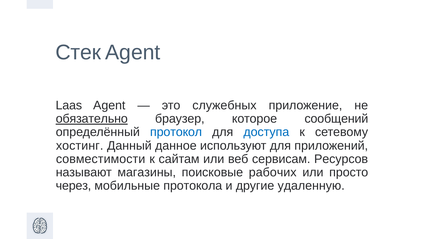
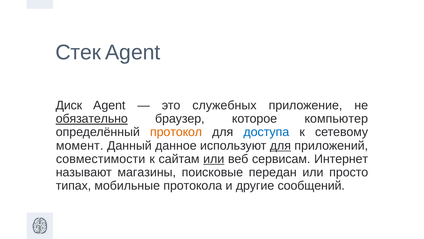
Laas: Laas -> Диск (69, 105)
сообщений: сообщений -> компьютер (336, 119)
протокол colour: blue -> orange (176, 132)
хостинг: хостинг -> момент (80, 145)
для underline: none -> present (280, 145)
или underline: none -> present (214, 159)
Ресурсов: Ресурсов -> Интернет (341, 159)
рабочих: рабочих -> передан (273, 172)
через: через -> типах (73, 185)
удаленную: удаленную -> сообщений (311, 185)
